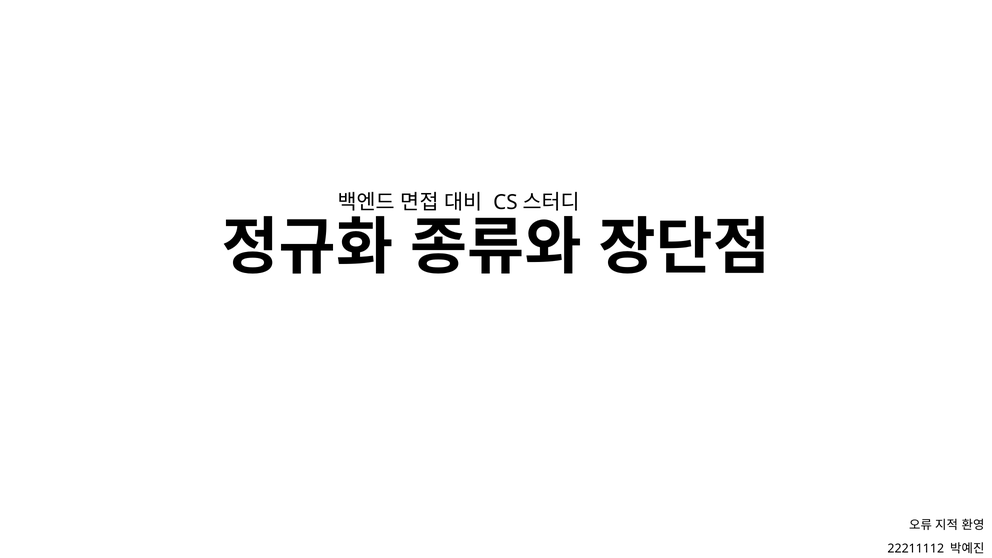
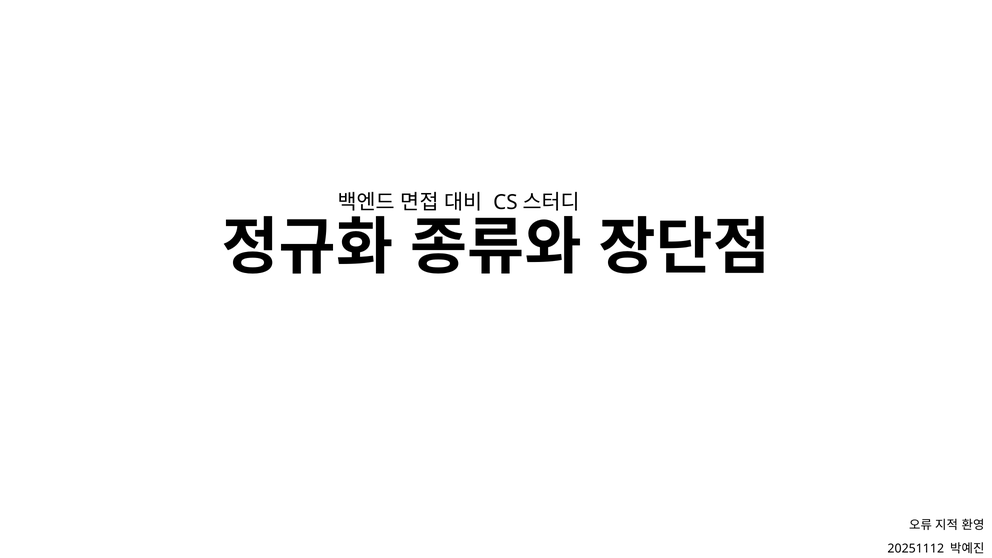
22211112: 22211112 -> 20251112 (916, 549)
